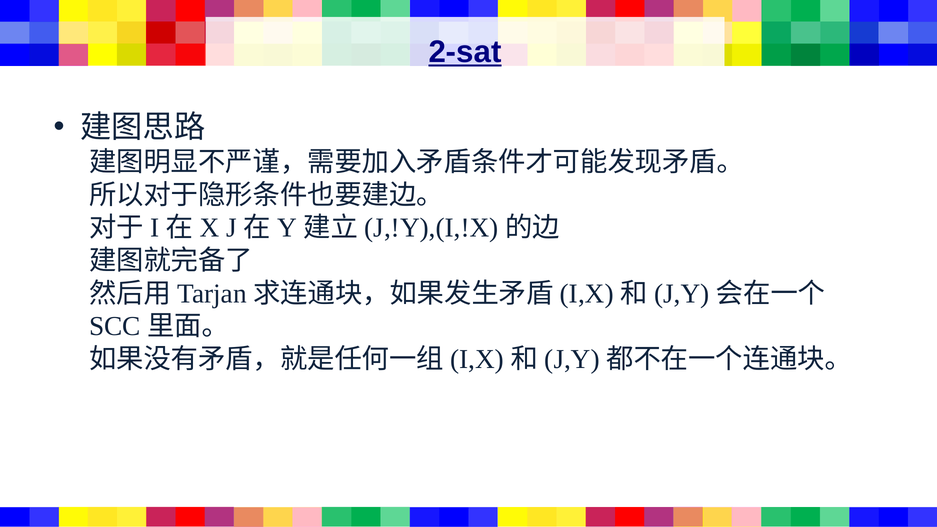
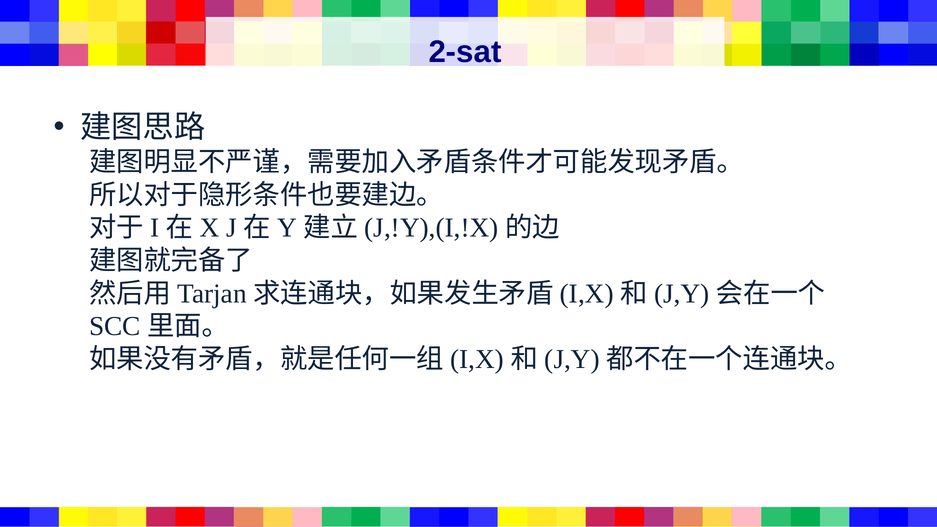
2-sat underline: present -> none (465, 52)
